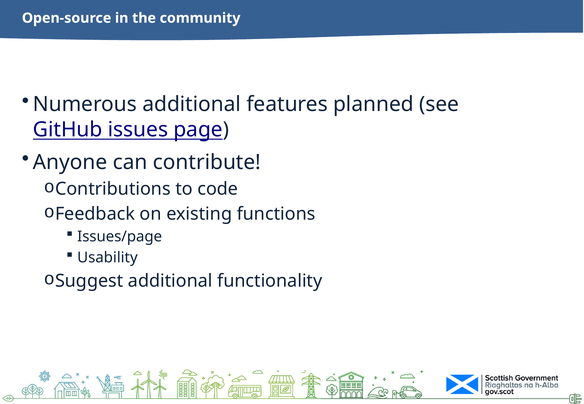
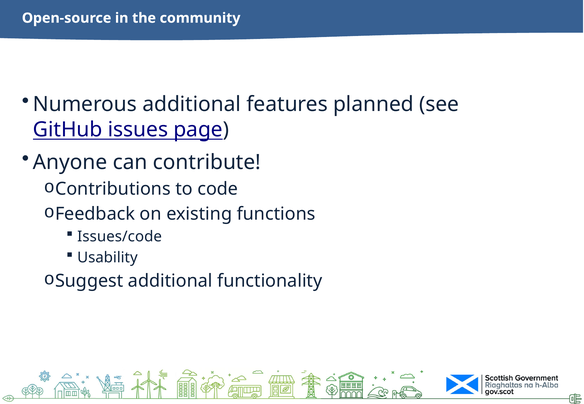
Issues/page: Issues/page -> Issues/code (120, 237)
